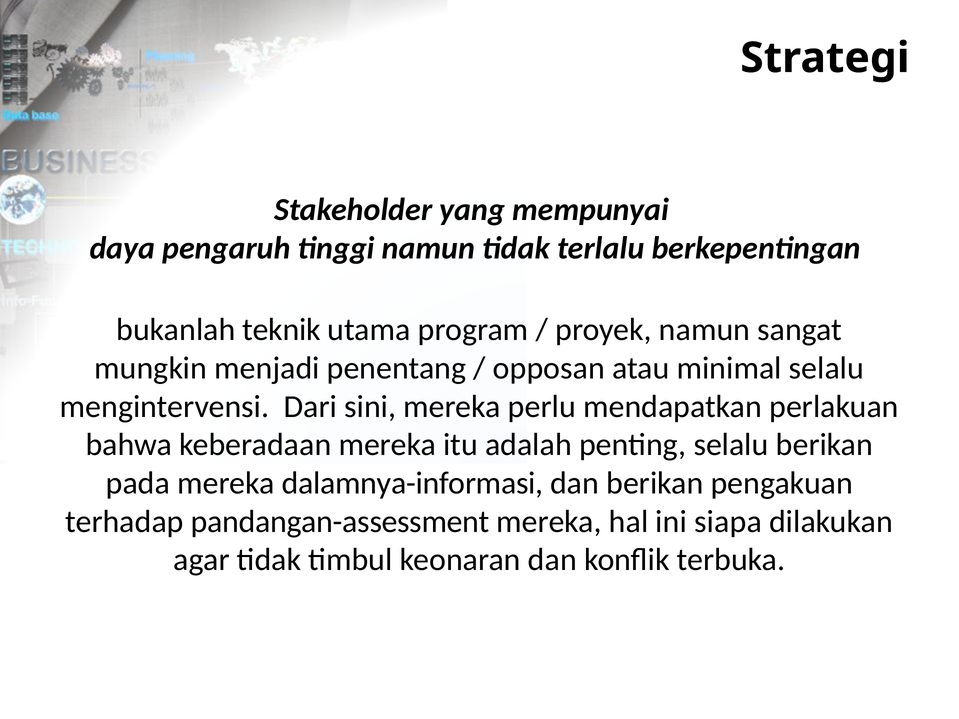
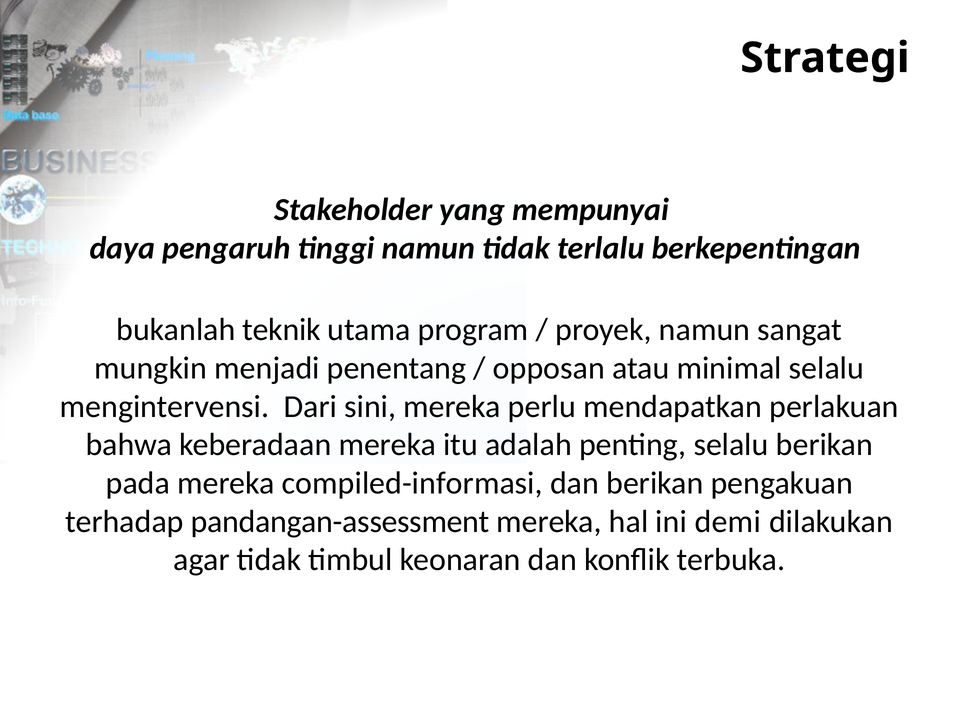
dalamnya-informasi: dalamnya-informasi -> compiled-informasi (412, 483)
siapa: siapa -> demi (728, 522)
